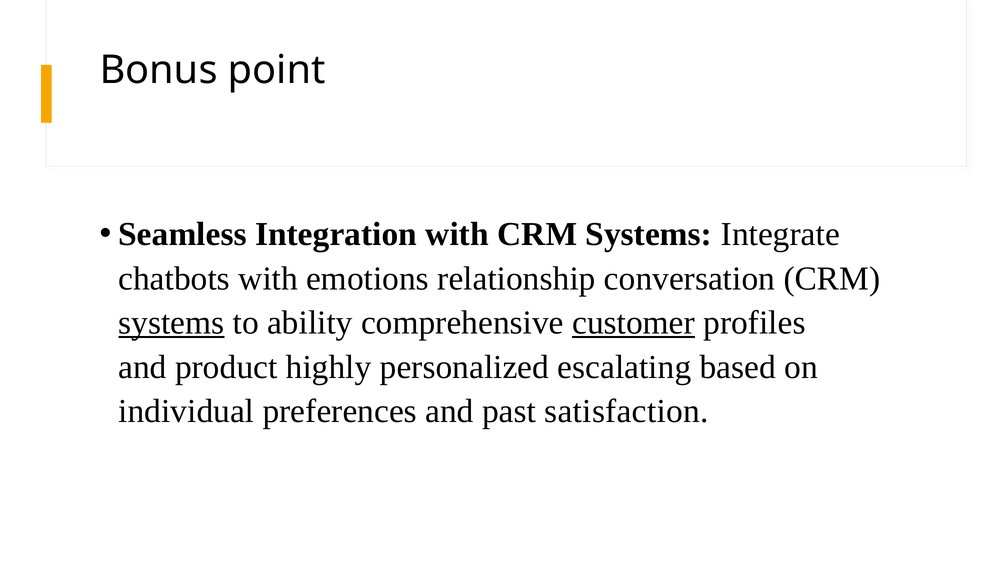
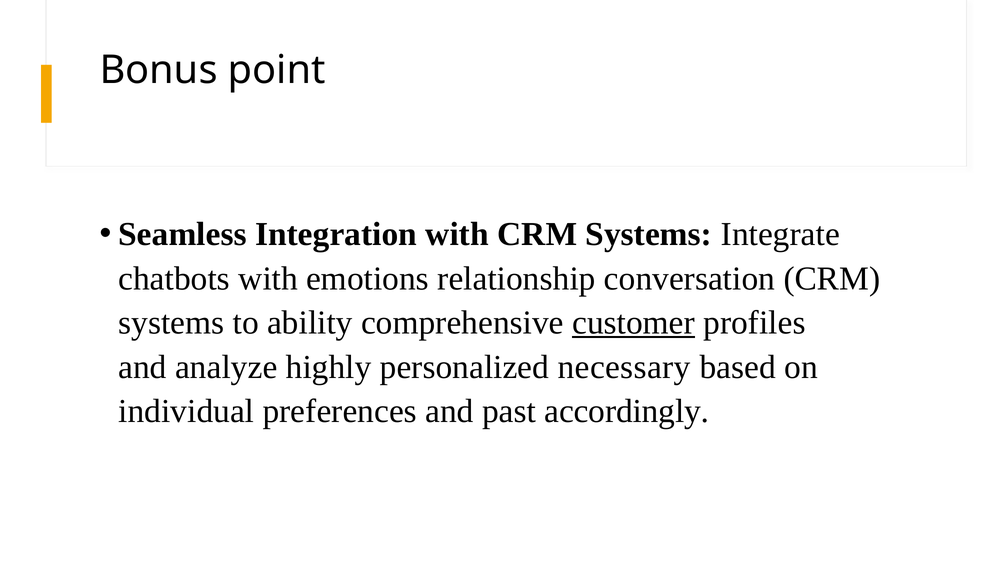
systems underline: present -> none (171, 323)
product: product -> analyze (226, 367)
escalating: escalating -> necessary (624, 367)
satisfaction: satisfaction -> accordingly (627, 411)
